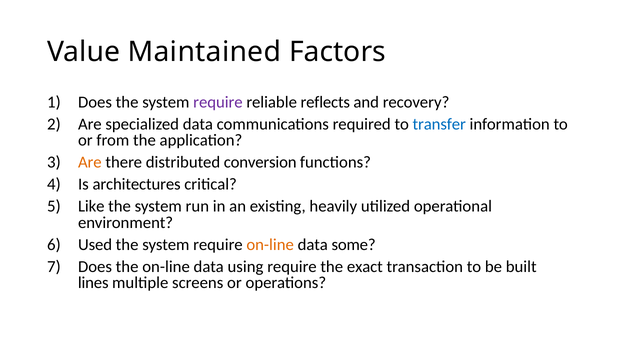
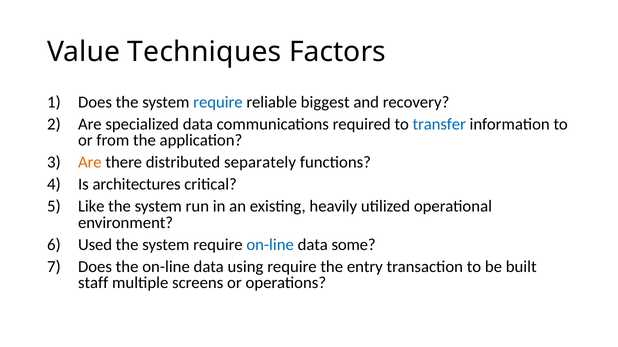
Maintained: Maintained -> Techniques (205, 52)
require colour: purple -> blue (218, 102)
reflects: reflects -> biggest (325, 102)
conversion: conversion -> separately (260, 163)
on-line colour: orange -> blue (270, 245)
exact: exact -> entry (365, 267)
lines: lines -> staff (93, 283)
